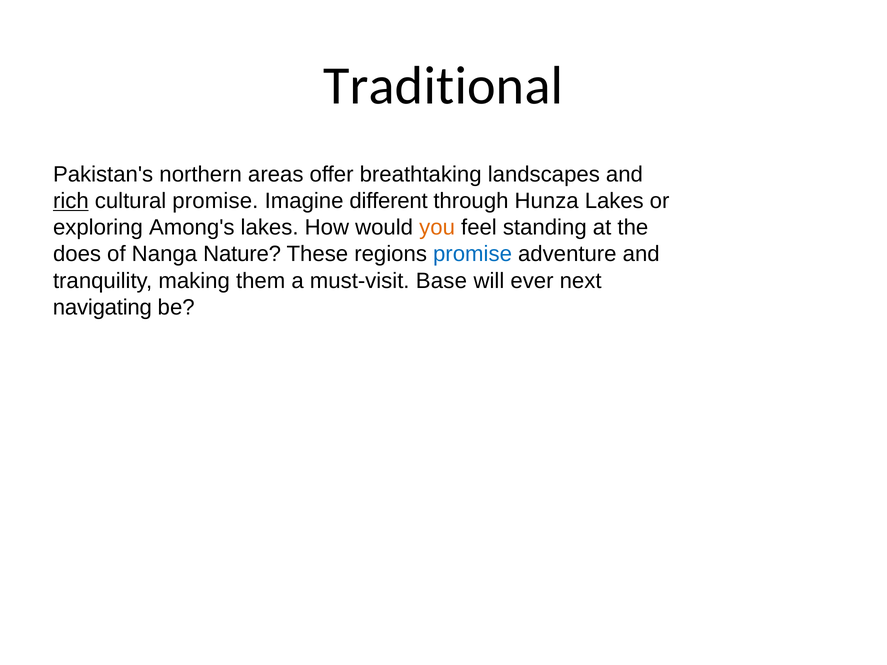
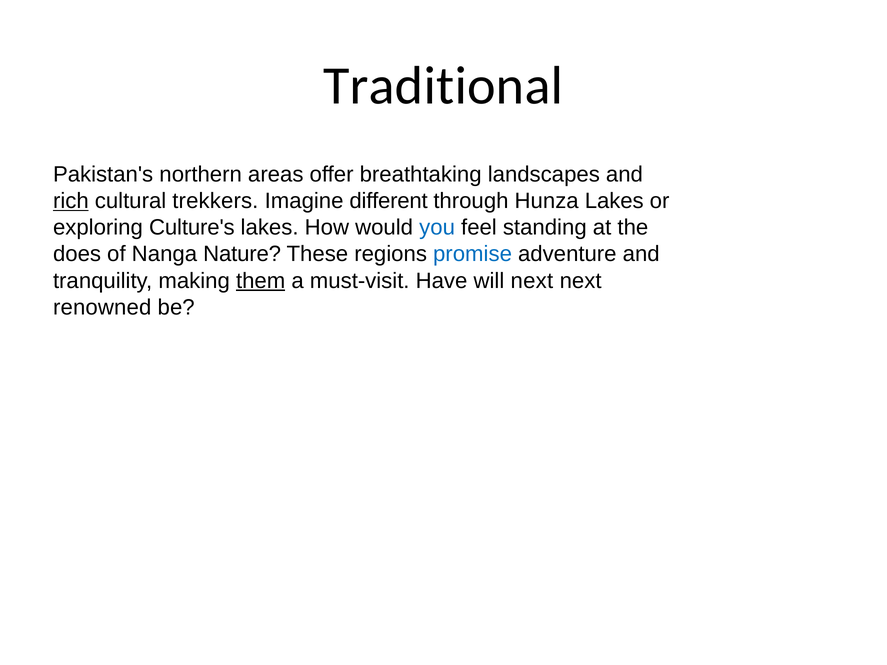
cultural promise: promise -> trekkers (215, 201)
Among's: Among's -> Culture's (192, 228)
you colour: orange -> blue (437, 228)
them underline: none -> present (261, 281)
Base: Base -> Have (442, 281)
will ever: ever -> next (532, 281)
navigating: navigating -> renowned (102, 307)
